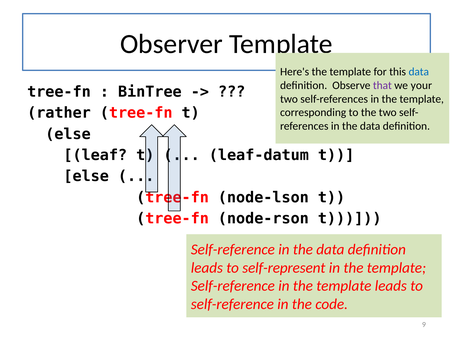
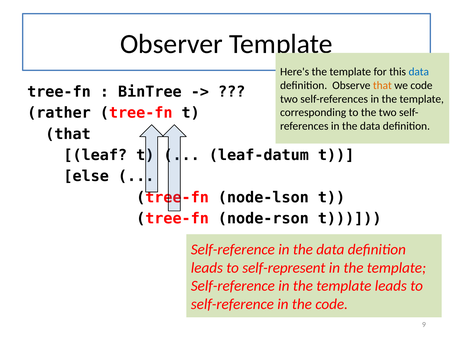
that colour: purple -> orange (382, 85)
we your: your -> code (421, 85)
else: else -> that (68, 134)
